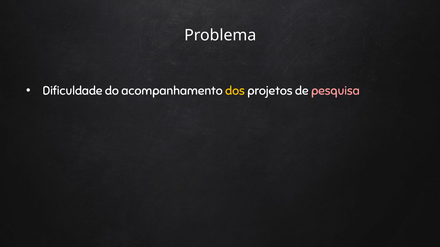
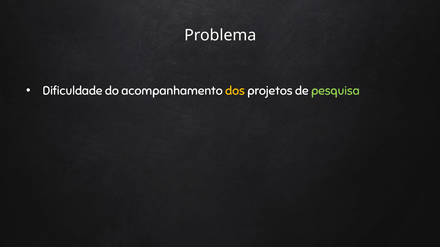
pesquisa colour: pink -> light green (335, 91)
